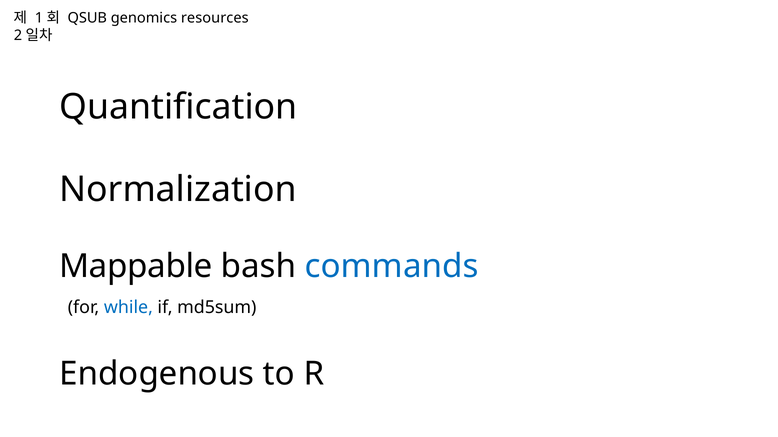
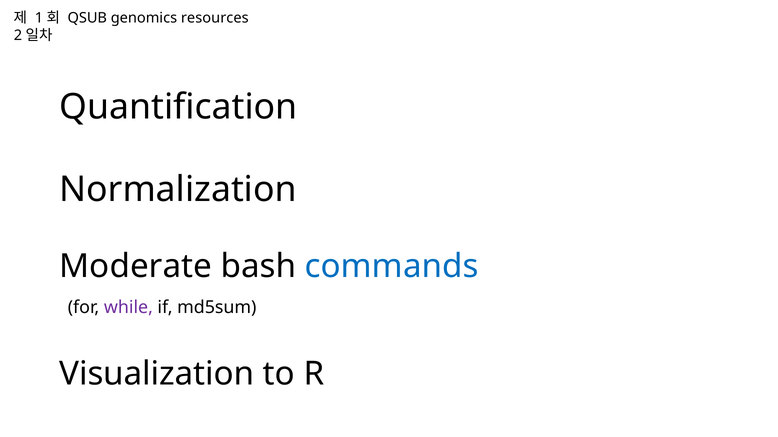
Mappable: Mappable -> Moderate (136, 267)
while colour: blue -> purple (128, 308)
Endogenous: Endogenous -> Visualization (157, 374)
